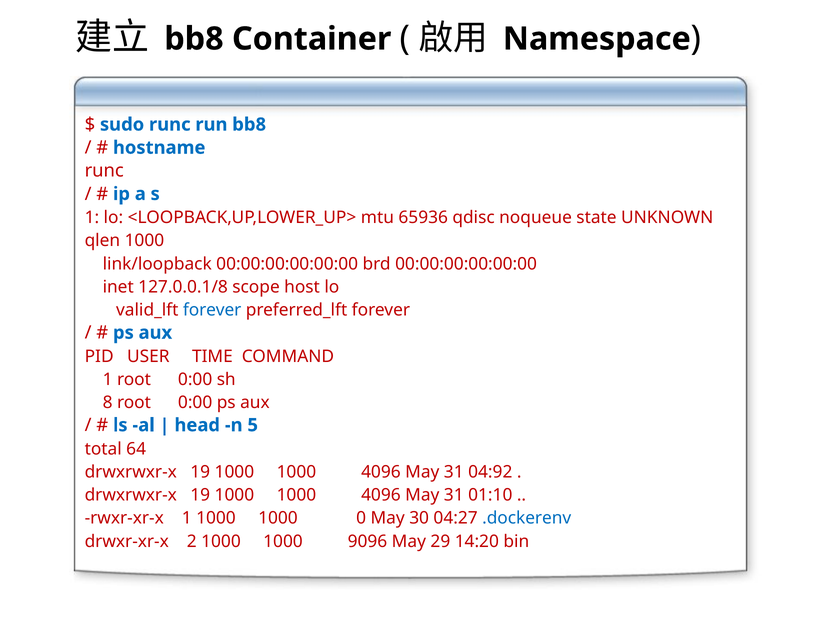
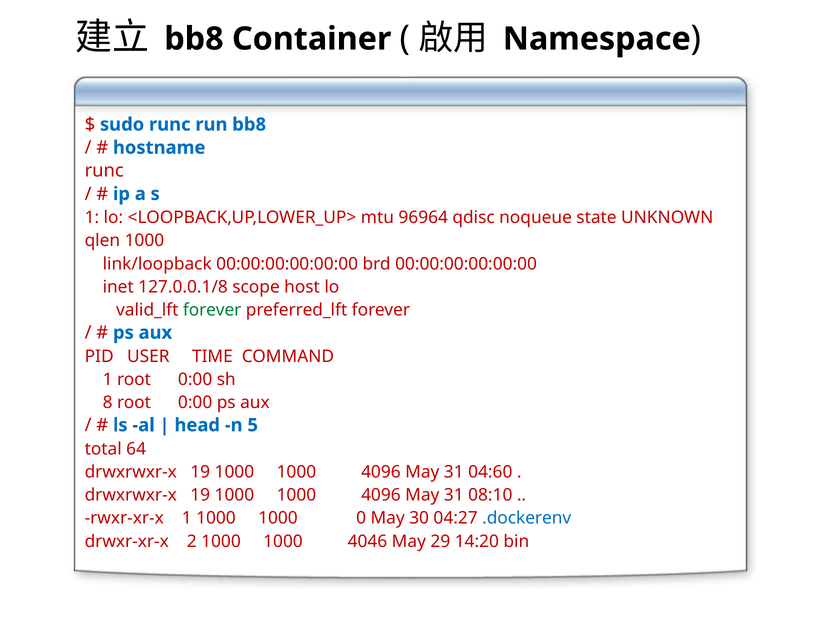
65936: 65936 -> 96964 (423, 217)
forever colour: blue -> green (212, 310)
04:92: 04:92 -> 04:60 (490, 471)
01:10: 01:10 -> 08:10 (490, 495)
9096: 9096 -> 4046 (367, 541)
